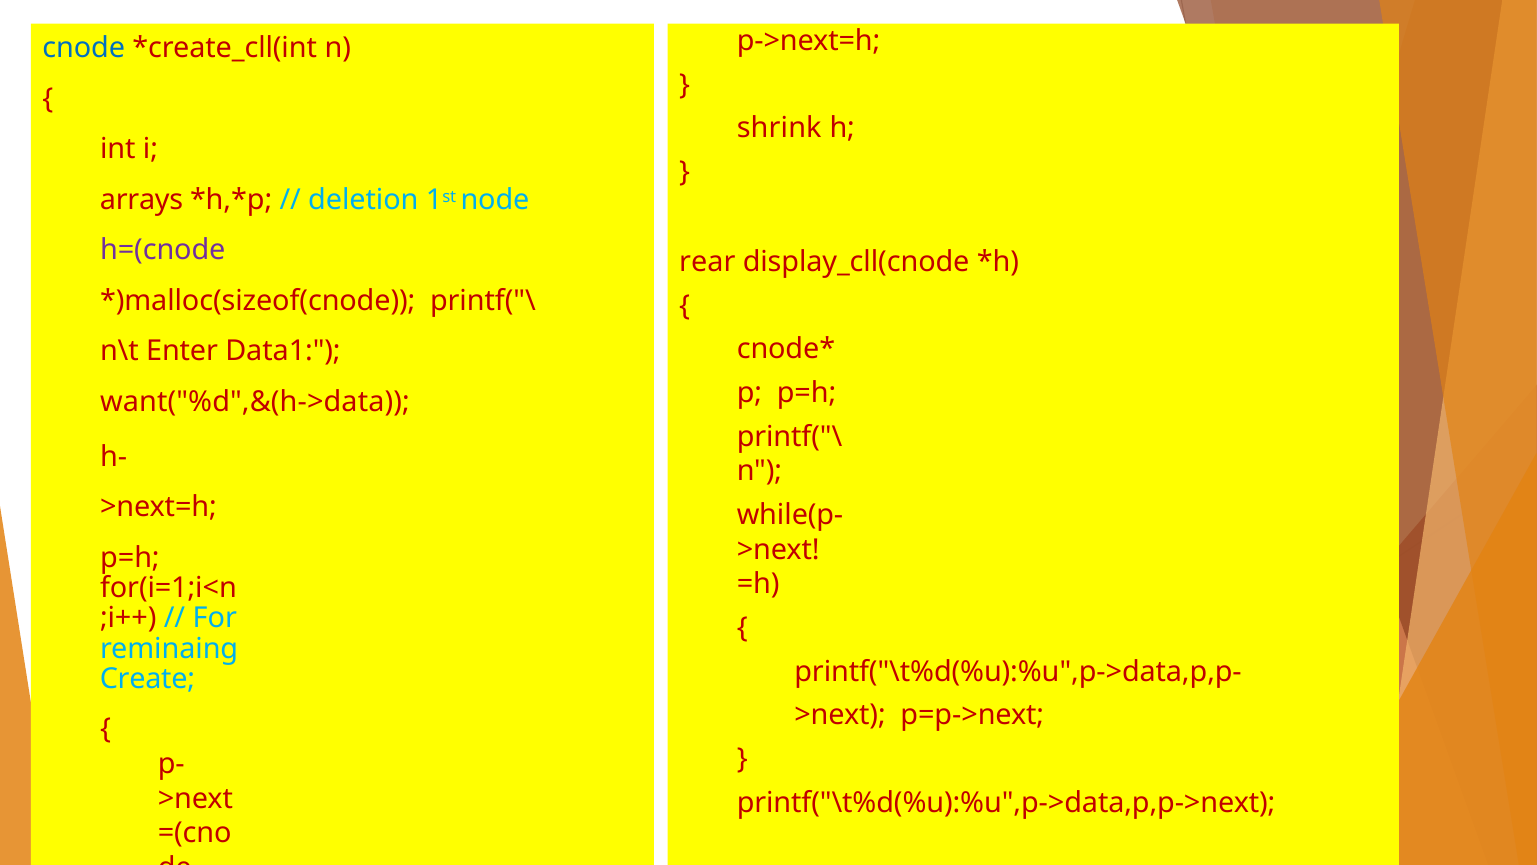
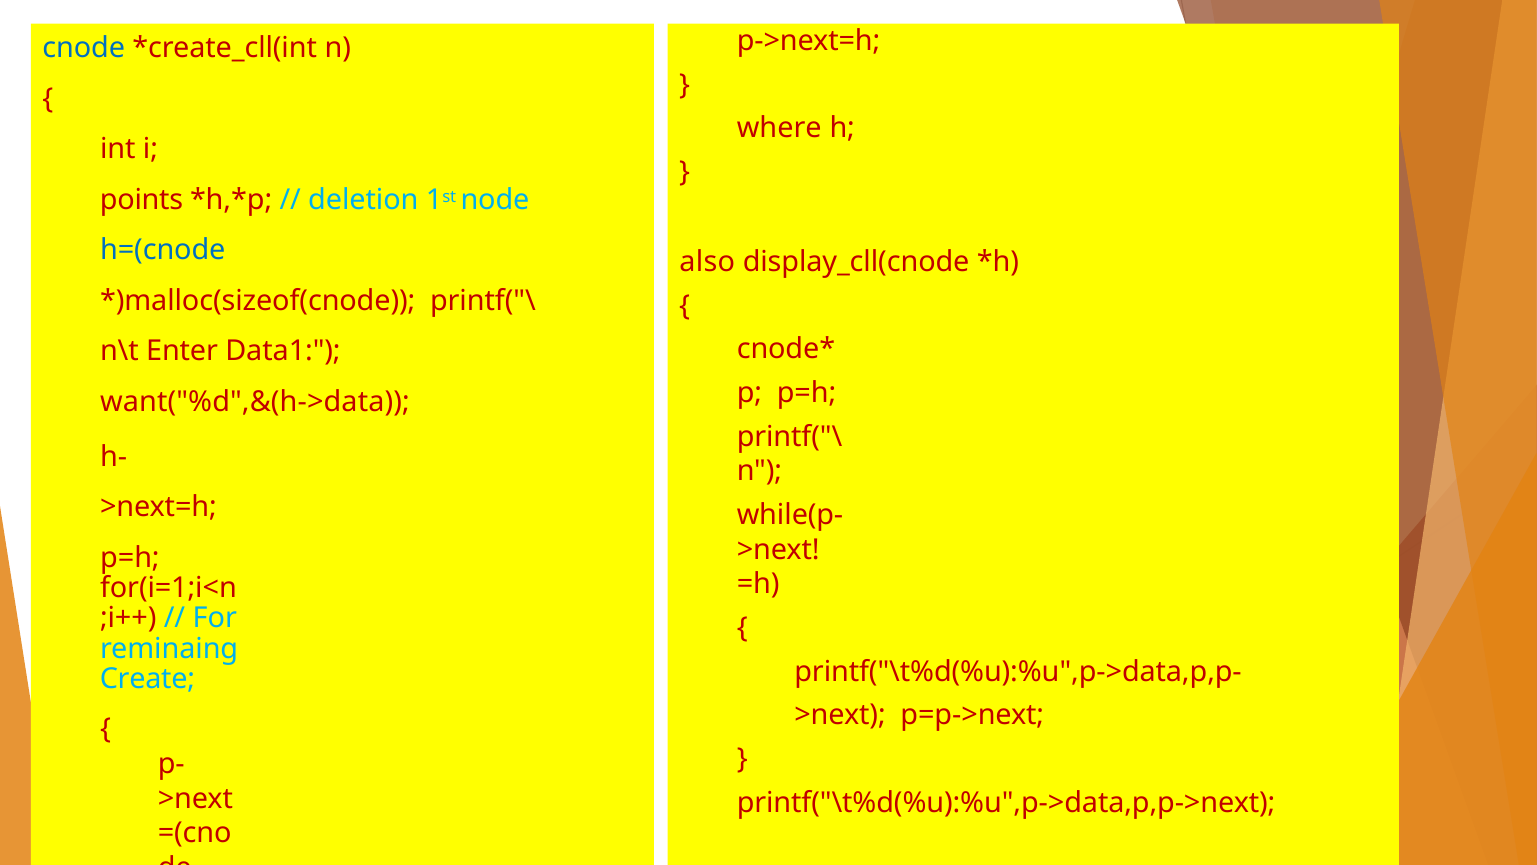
shrink: shrink -> where (779, 128)
arrays: arrays -> points (142, 200)
h=(cnode colour: purple -> blue (163, 250)
rear: rear -> also (707, 262)
